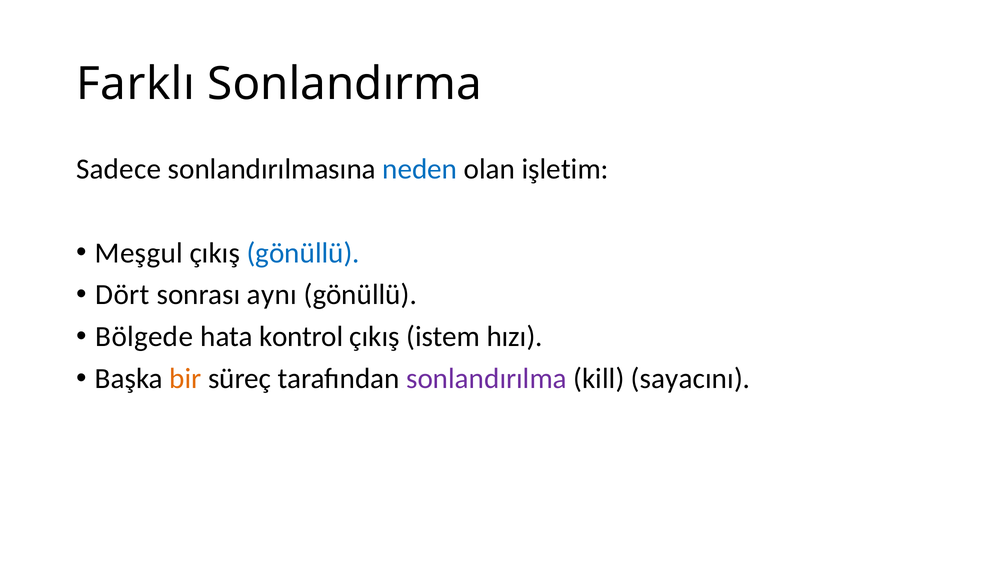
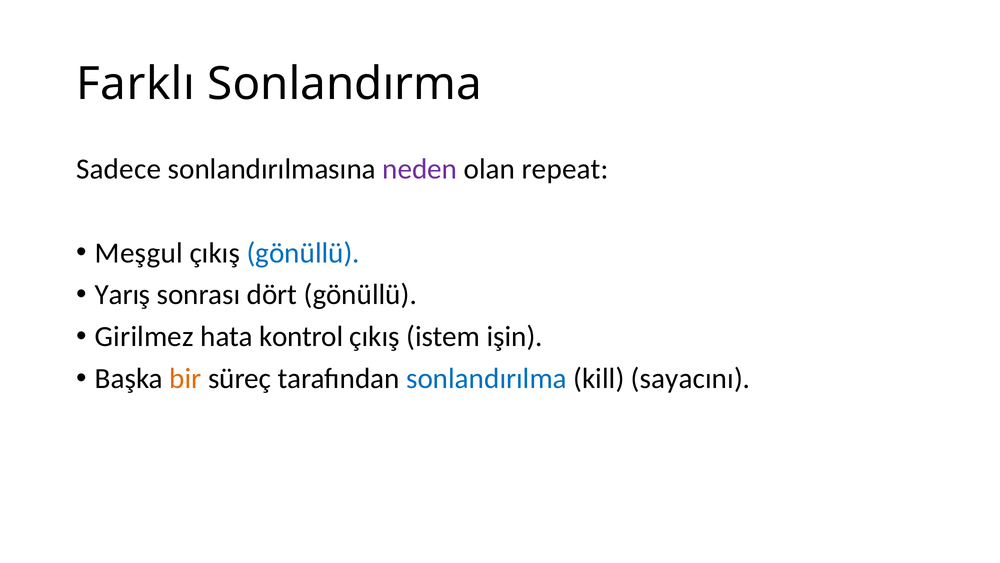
neden colour: blue -> purple (420, 169)
işletim: işletim -> repeat (565, 169)
Dört: Dört -> Yarış (123, 295)
aynı: aynı -> dört (272, 295)
Bölgede: Bölgede -> Girilmez (144, 336)
hızı: hızı -> işin (515, 336)
sonlandırılma colour: purple -> blue (487, 378)
